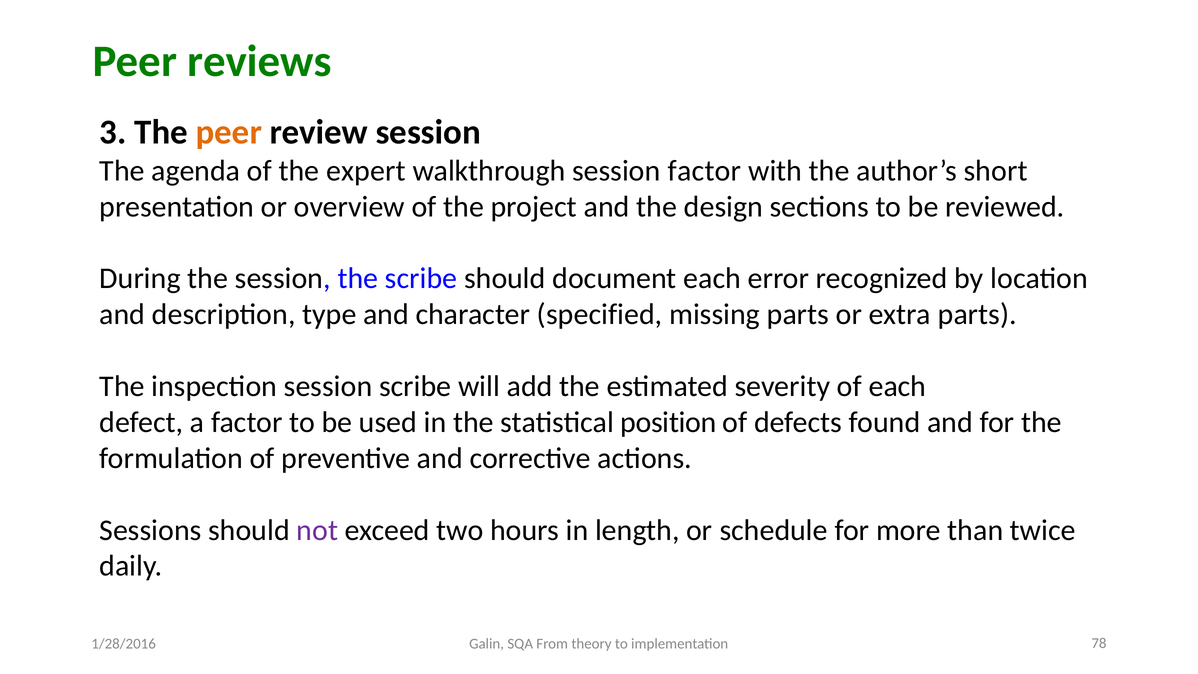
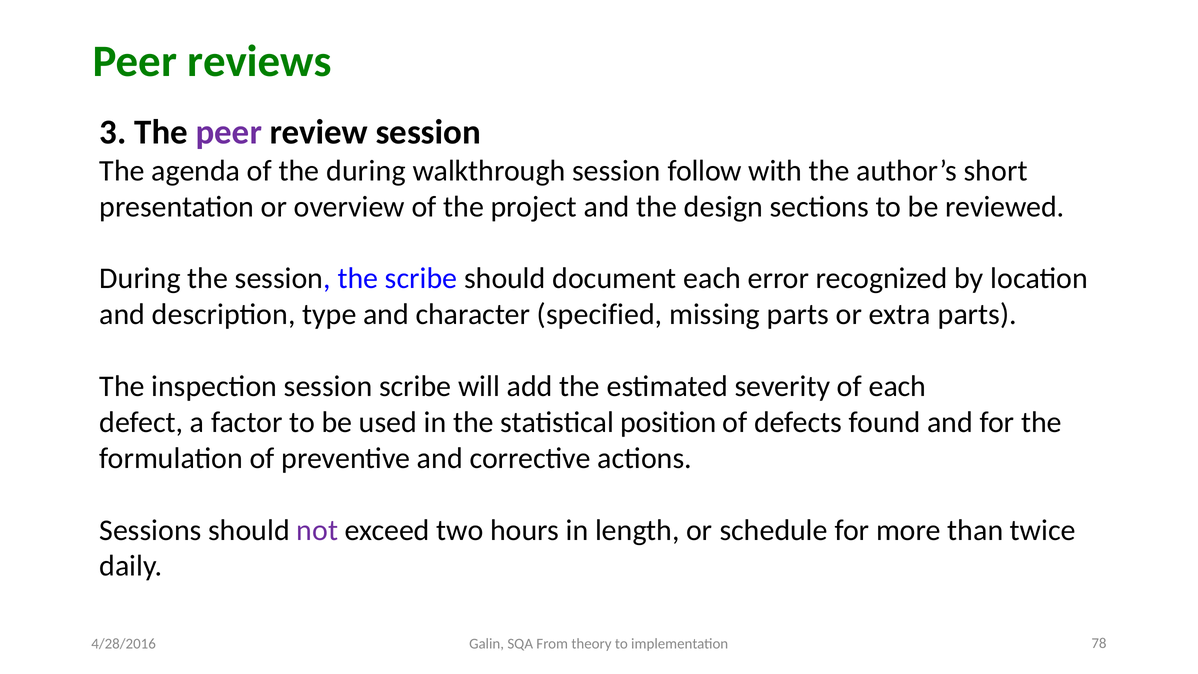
peer colour: orange -> purple (229, 132)
the expert: expert -> during (366, 171)
session factor: factor -> follow (705, 171)
1/28/2016: 1/28/2016 -> 4/28/2016 (124, 644)
